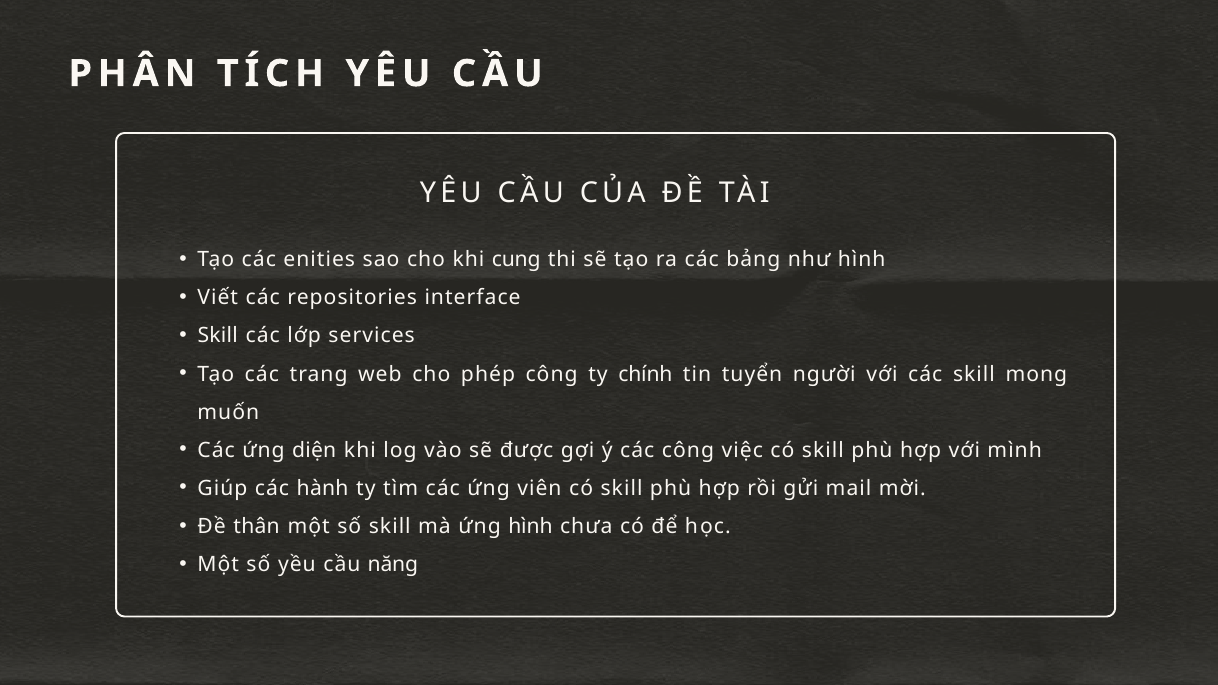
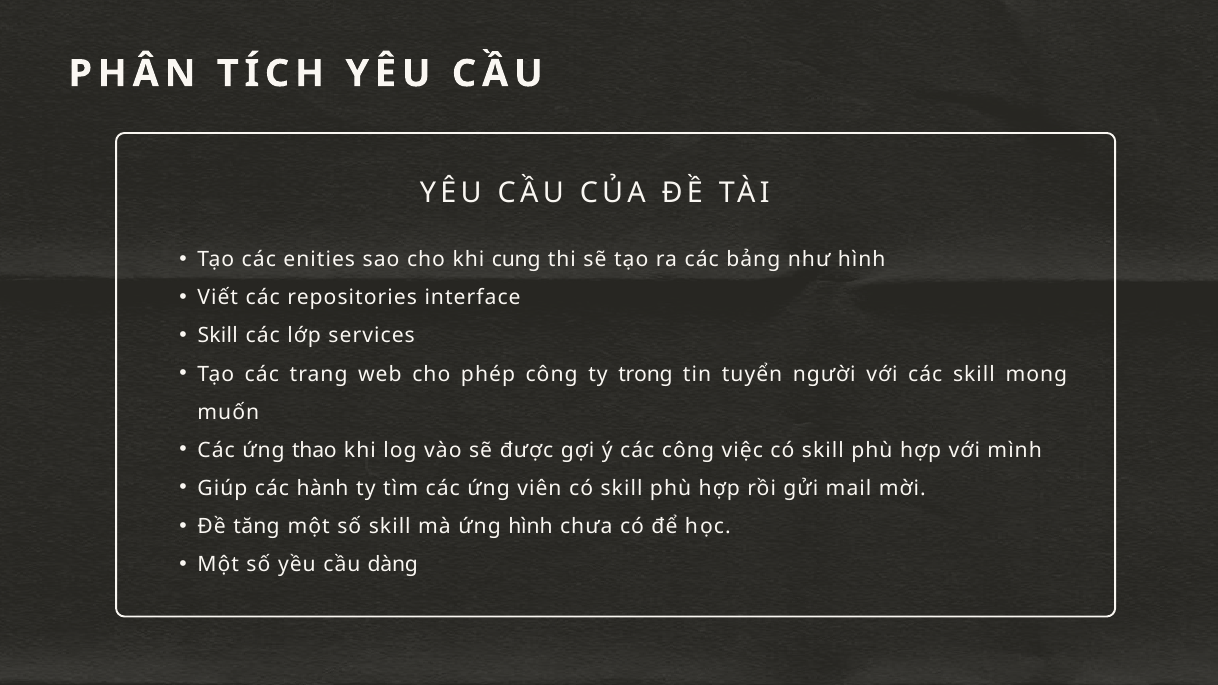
chính: chính -> trong (645, 374)
diện: diện -> thao (314, 450)
thân: thân -> tăng (257, 526)
năng: năng -> dàng (393, 564)
